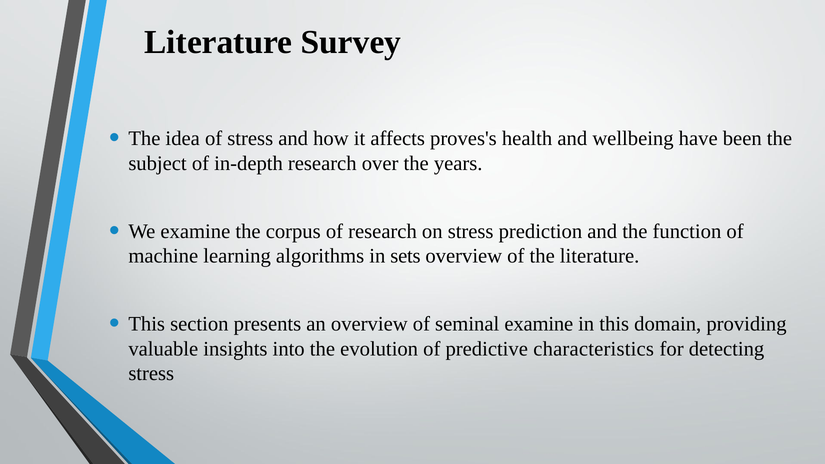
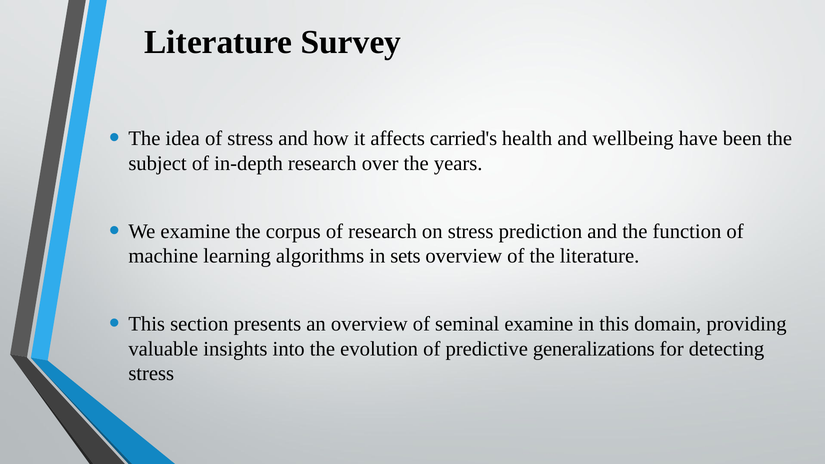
proves's: proves's -> carried's (464, 138)
characteristics: characteristics -> generalizations (594, 349)
